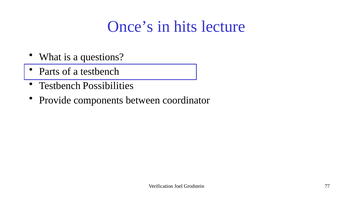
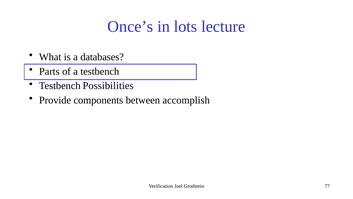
hits: hits -> lots (186, 27)
questions: questions -> databases (102, 57)
coordinator: coordinator -> accomplish (186, 100)
